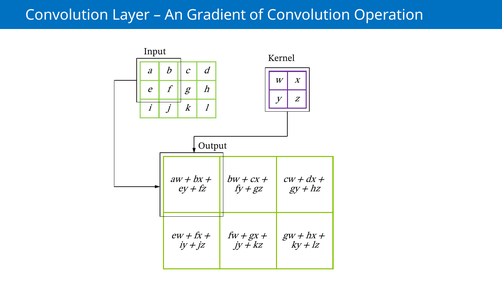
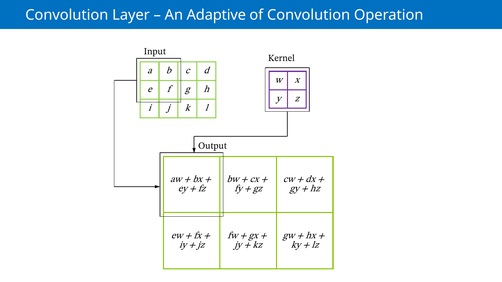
Gradient: Gradient -> Adaptive (216, 15)
